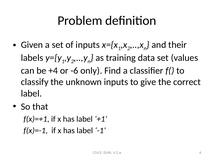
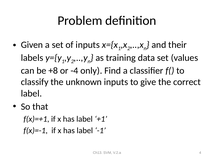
+4: +4 -> +8 (53, 71)
-6: -6 -> -4 (74, 71)
